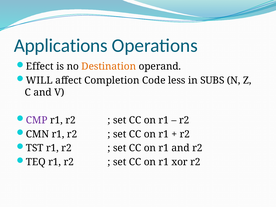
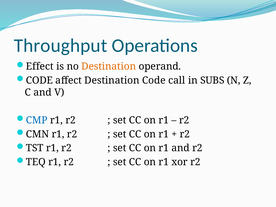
Applications: Applications -> Throughput (61, 46)
WILL: WILL -> CODE (39, 80)
affect Completion: Completion -> Destination (112, 80)
less: less -> call (177, 80)
CMP colour: purple -> blue (37, 120)
